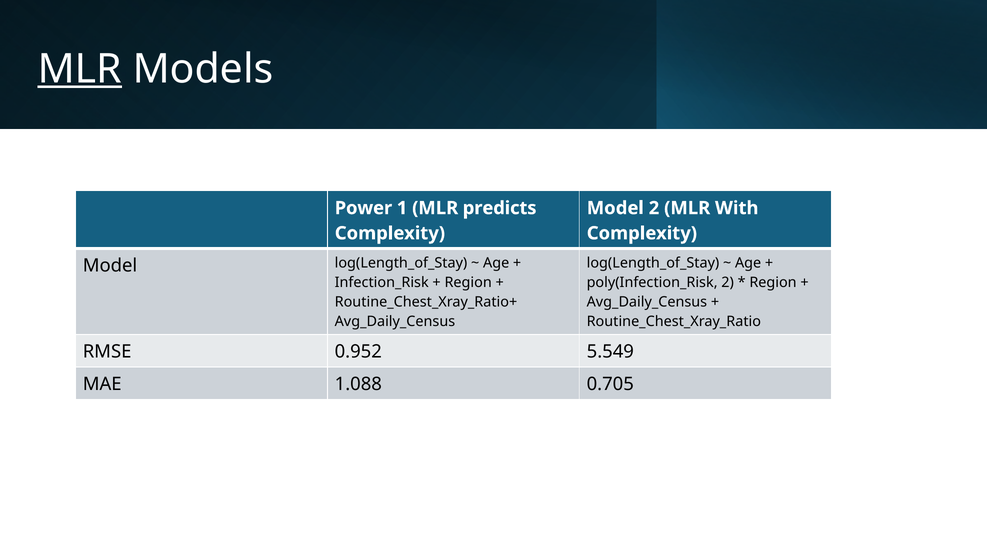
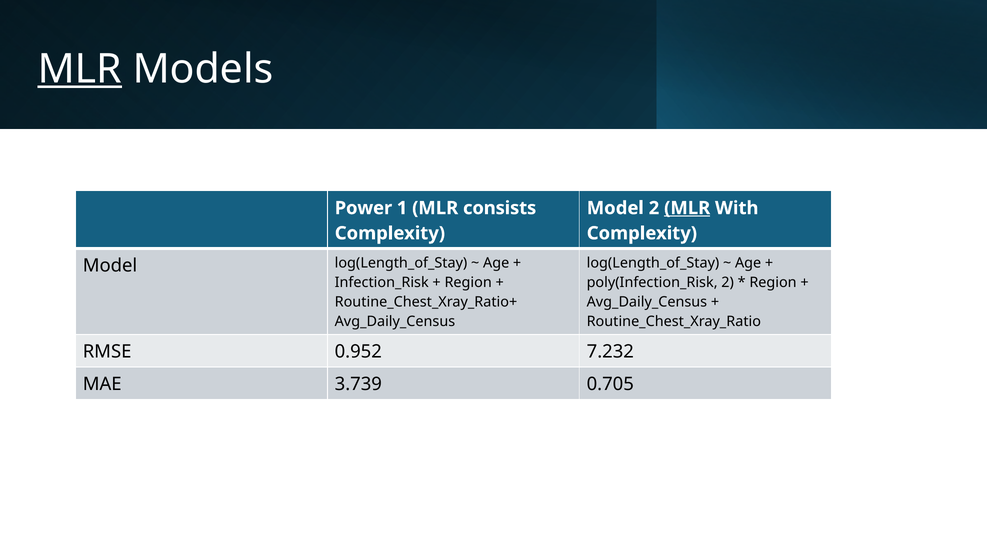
predicts: predicts -> consists (500, 208)
MLR underline: none -> present (687, 208)
5.549: 5.549 -> 7.232 (610, 352)
1.088: 1.088 -> 3.739 (358, 384)
